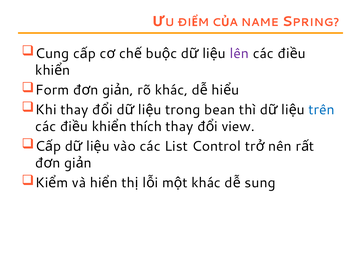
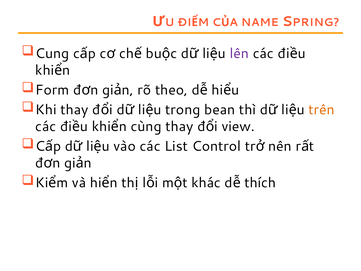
rõ khác: khác -> theo (171, 90)
trên colour: blue -> orange (322, 110)
thích: thích -> cùng (146, 126)
sung: sung -> thích (260, 183)
